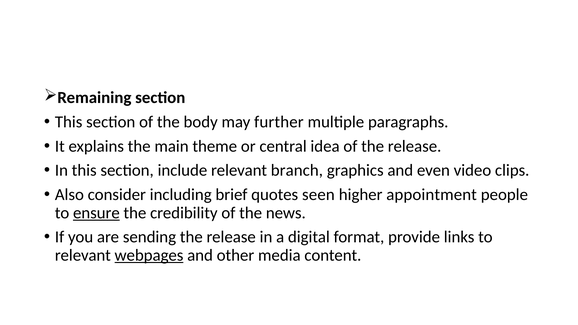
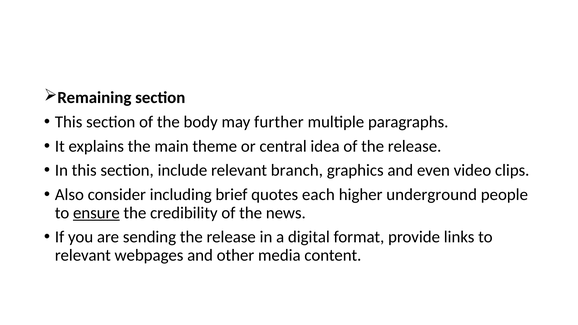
seen: seen -> each (318, 195)
appointment: appointment -> underground (432, 195)
webpages underline: present -> none (149, 255)
